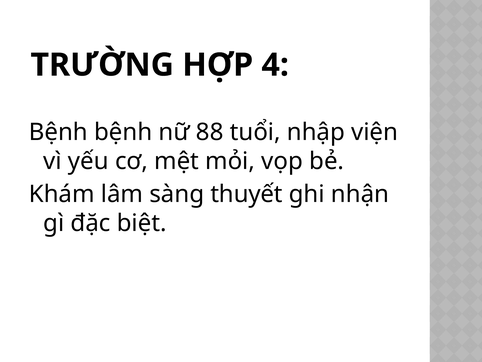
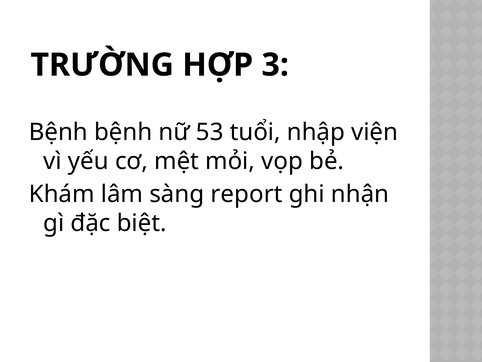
4: 4 -> 3 (275, 65)
88: 88 -> 53 (210, 132)
thuyết: thuyết -> report (246, 194)
